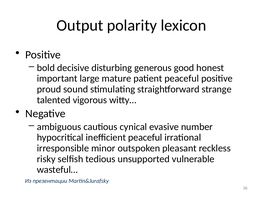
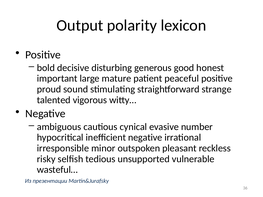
inefficient peaceful: peaceful -> negative (145, 138)
